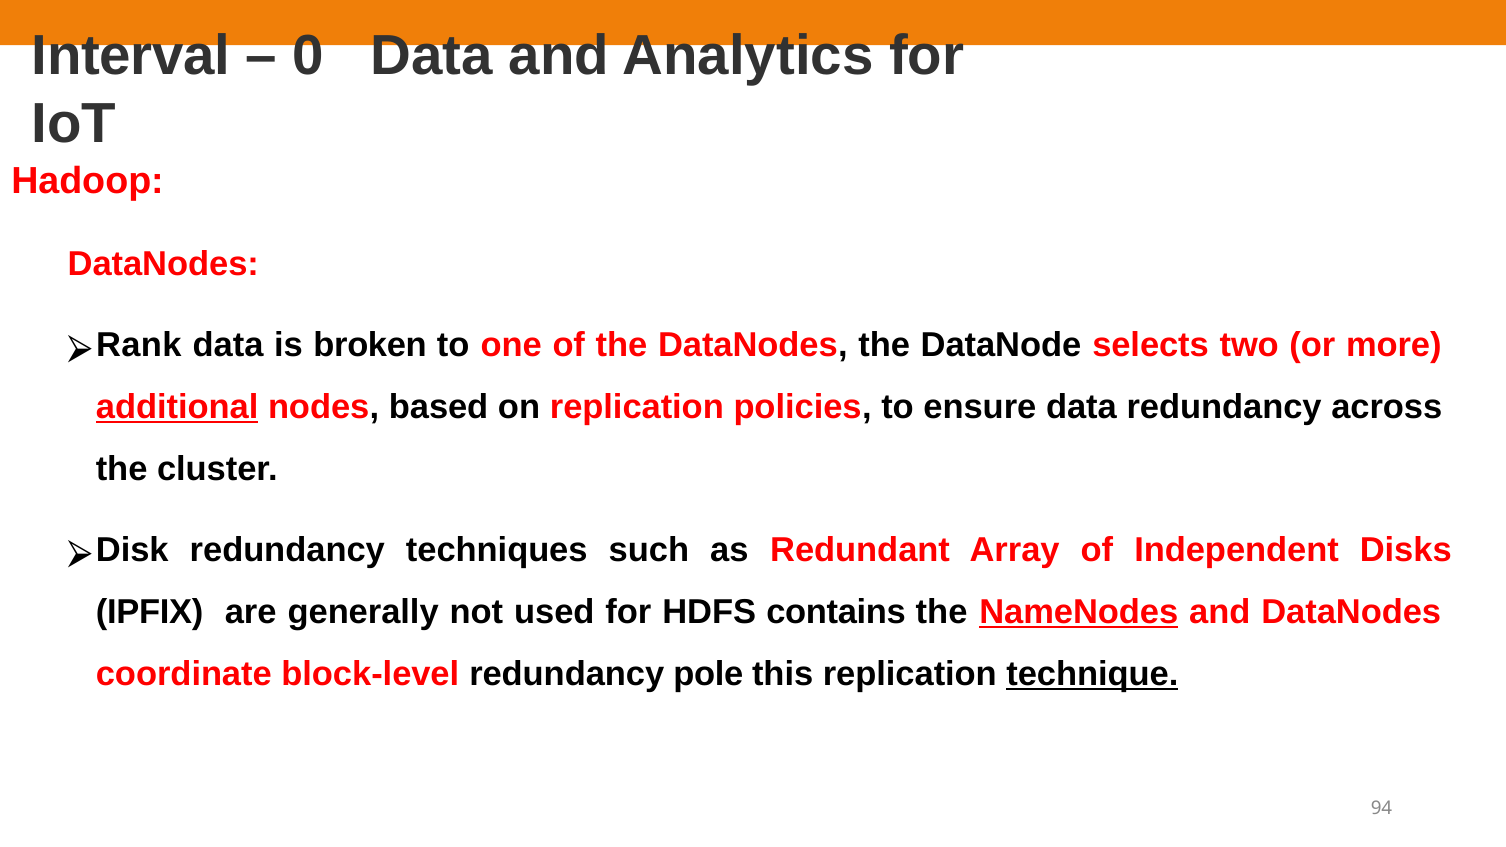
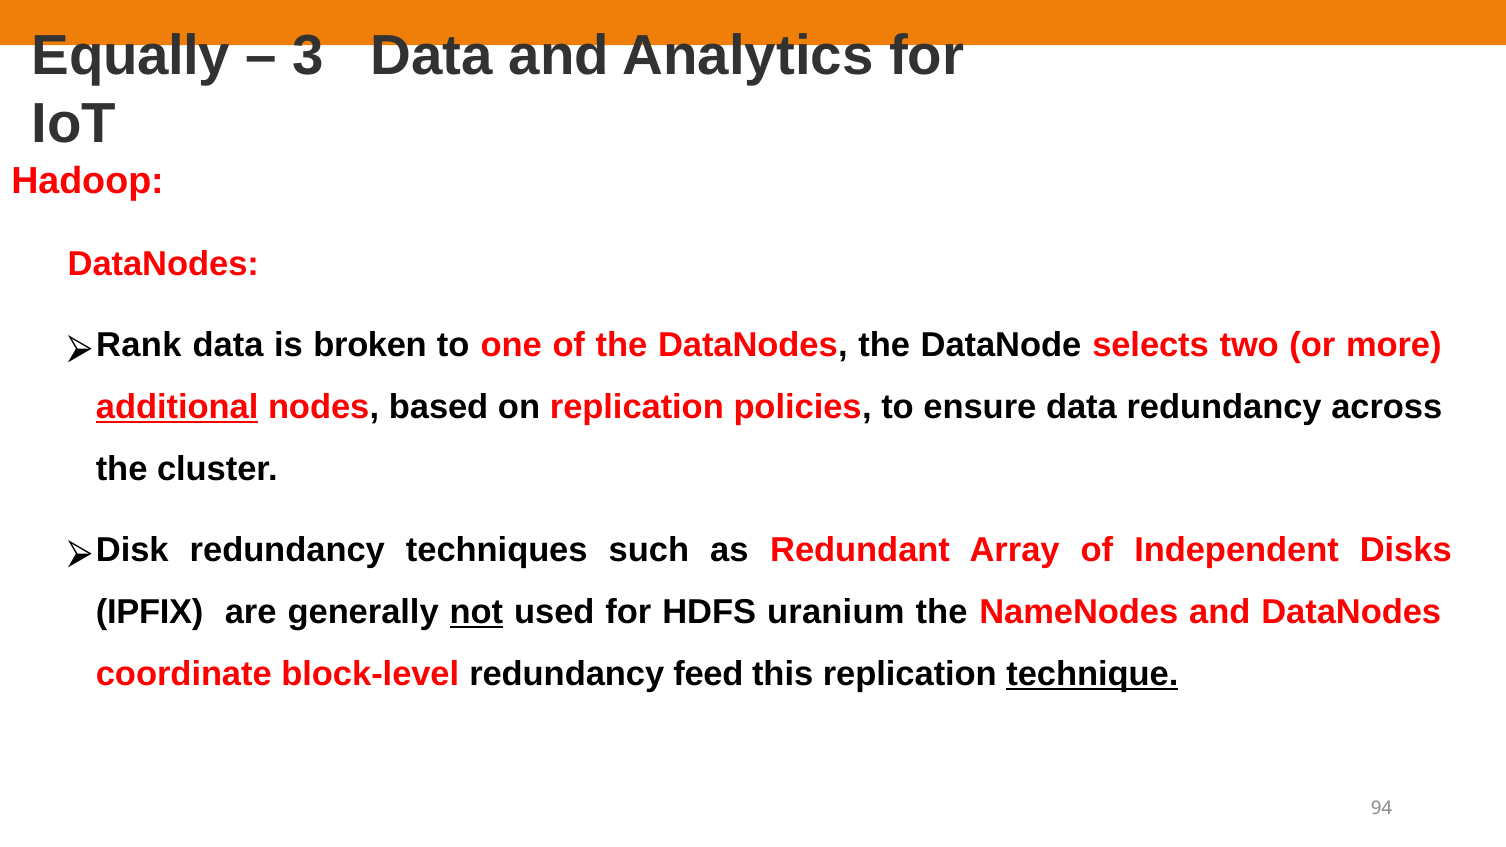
Interval: Interval -> Equally (131, 56)
0: 0 -> 3 (308, 56)
not underline: none -> present (476, 612)
contains: contains -> uranium (836, 612)
NameNodes underline: present -> none (1079, 612)
pole: pole -> feed (708, 675)
